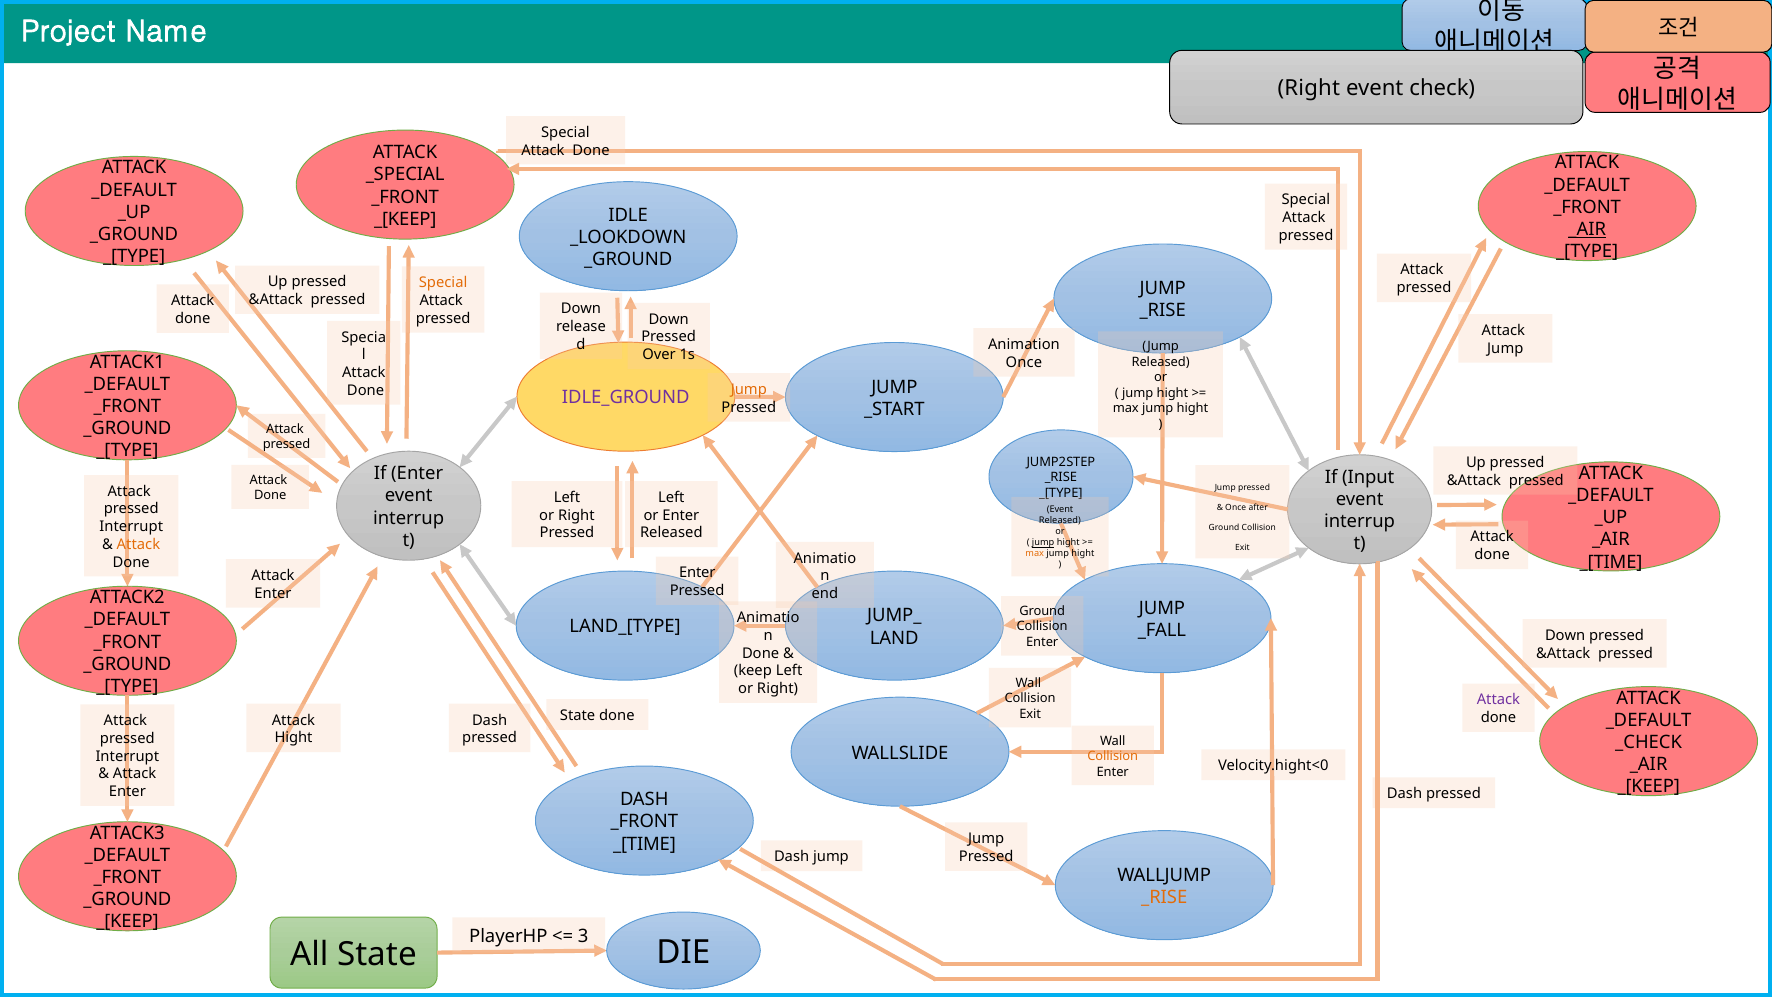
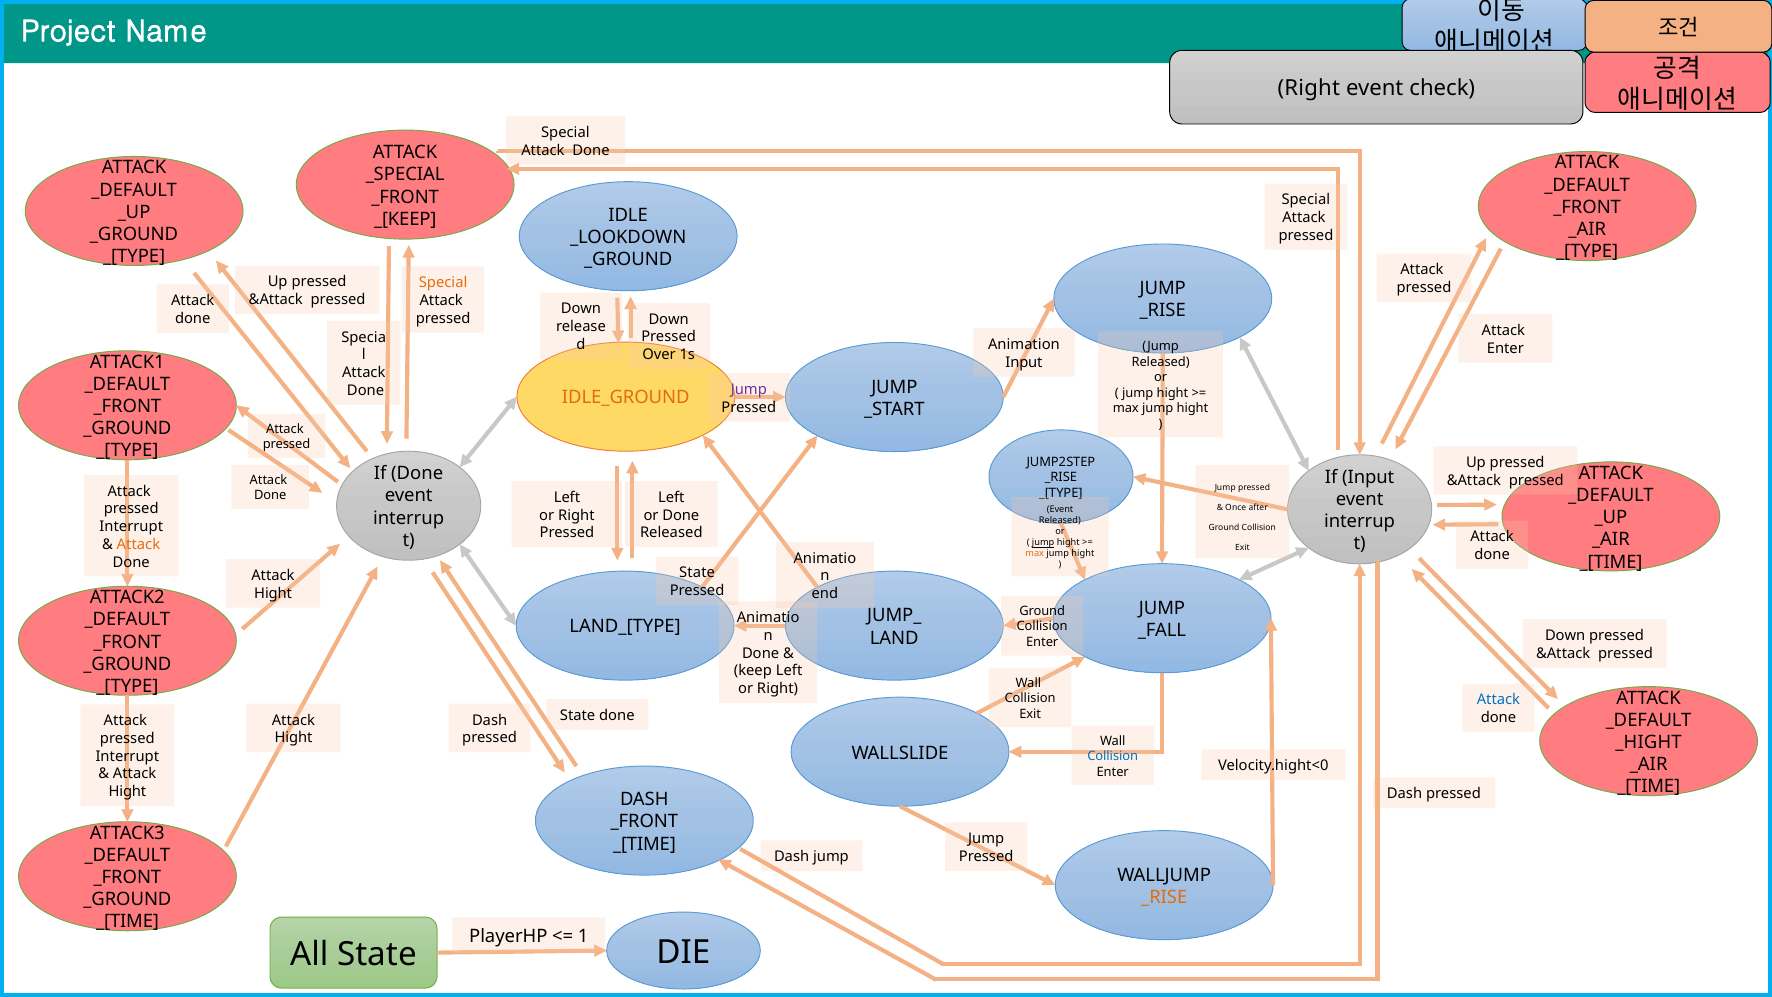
_AIR underline: present -> none (1587, 229)
Jump: Jump -> Enter (1505, 348)
Once: Once -> Input (1024, 362)
Jump colour: orange -> purple (749, 389)
IDLE_GROUND colour: purple -> orange (626, 398)
If Enter: Enter -> Done (417, 474)
or Enter: Enter -> Done (681, 515)
Enter: Enter -> State (697, 573)
Enter: Enter -> Hight (273, 593)
Attack colour: purple -> blue (1498, 700)
_CHECK: _CHECK -> _HIGHT (1648, 742)
Collision colour: orange -> blue (1113, 756)
_[KEEP: _[KEEP -> _[TIME (1649, 787)
Enter: Enter -> Hight (127, 791)
_[KEEP: _[KEEP -> _[TIME (128, 922)
3: 3 -> 1 (583, 936)
